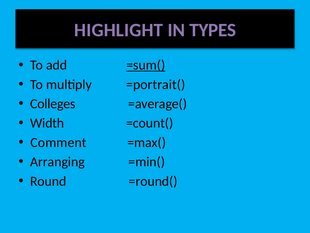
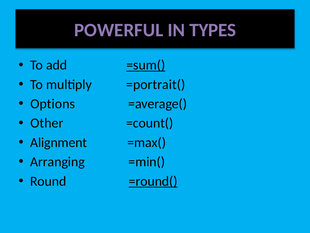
HIGHLIGHT: HIGHLIGHT -> POWERFUL (119, 30)
Colleges: Colleges -> Options (53, 104)
Width: Width -> Other (47, 123)
Comment: Comment -> Alignment (59, 142)
=round( underline: none -> present (153, 181)
